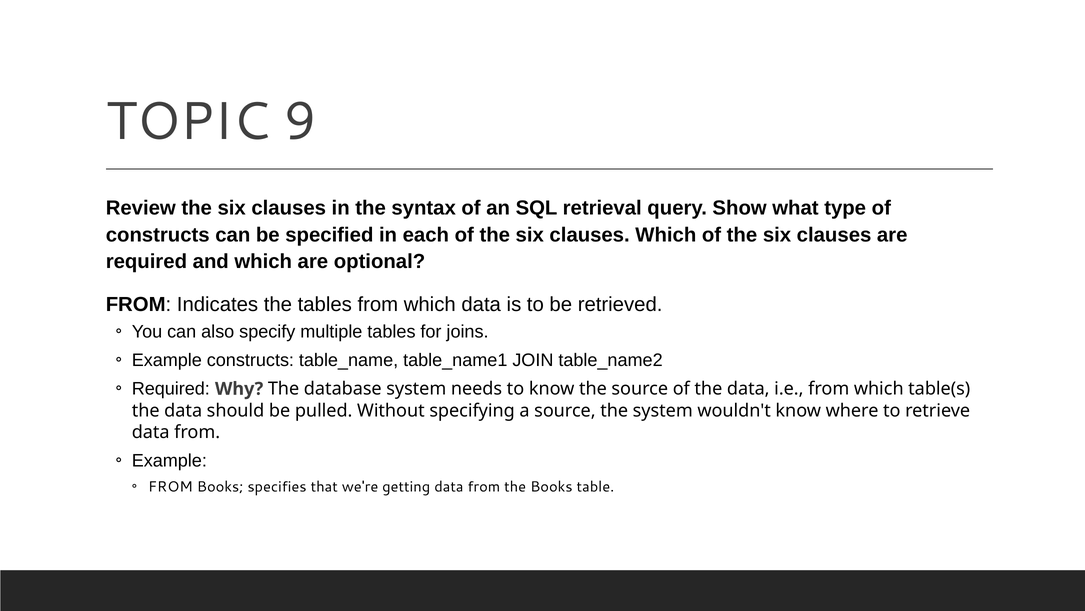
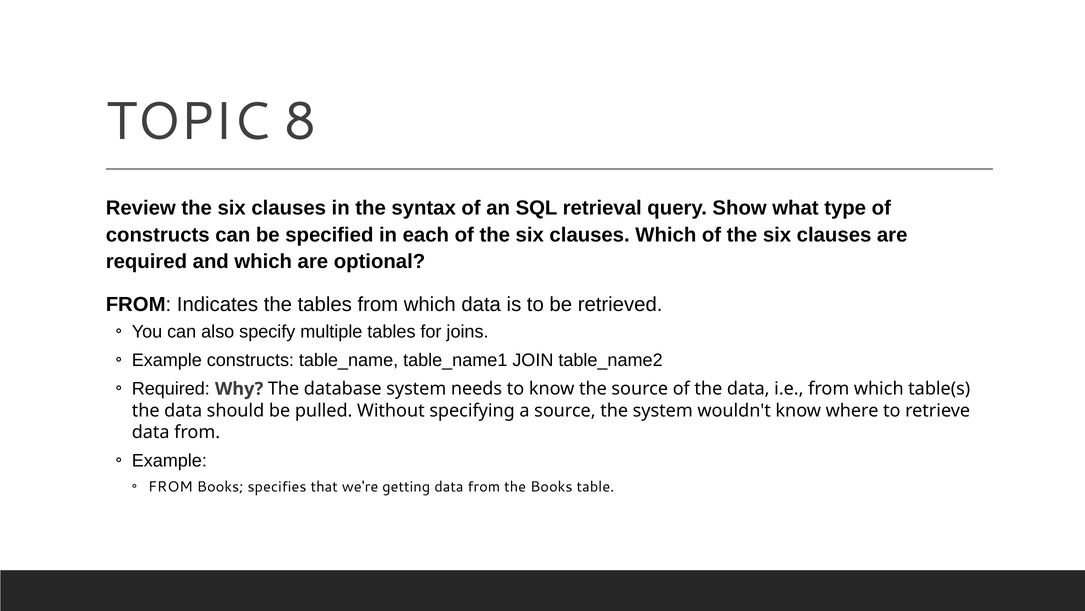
9: 9 -> 8 (300, 122)
